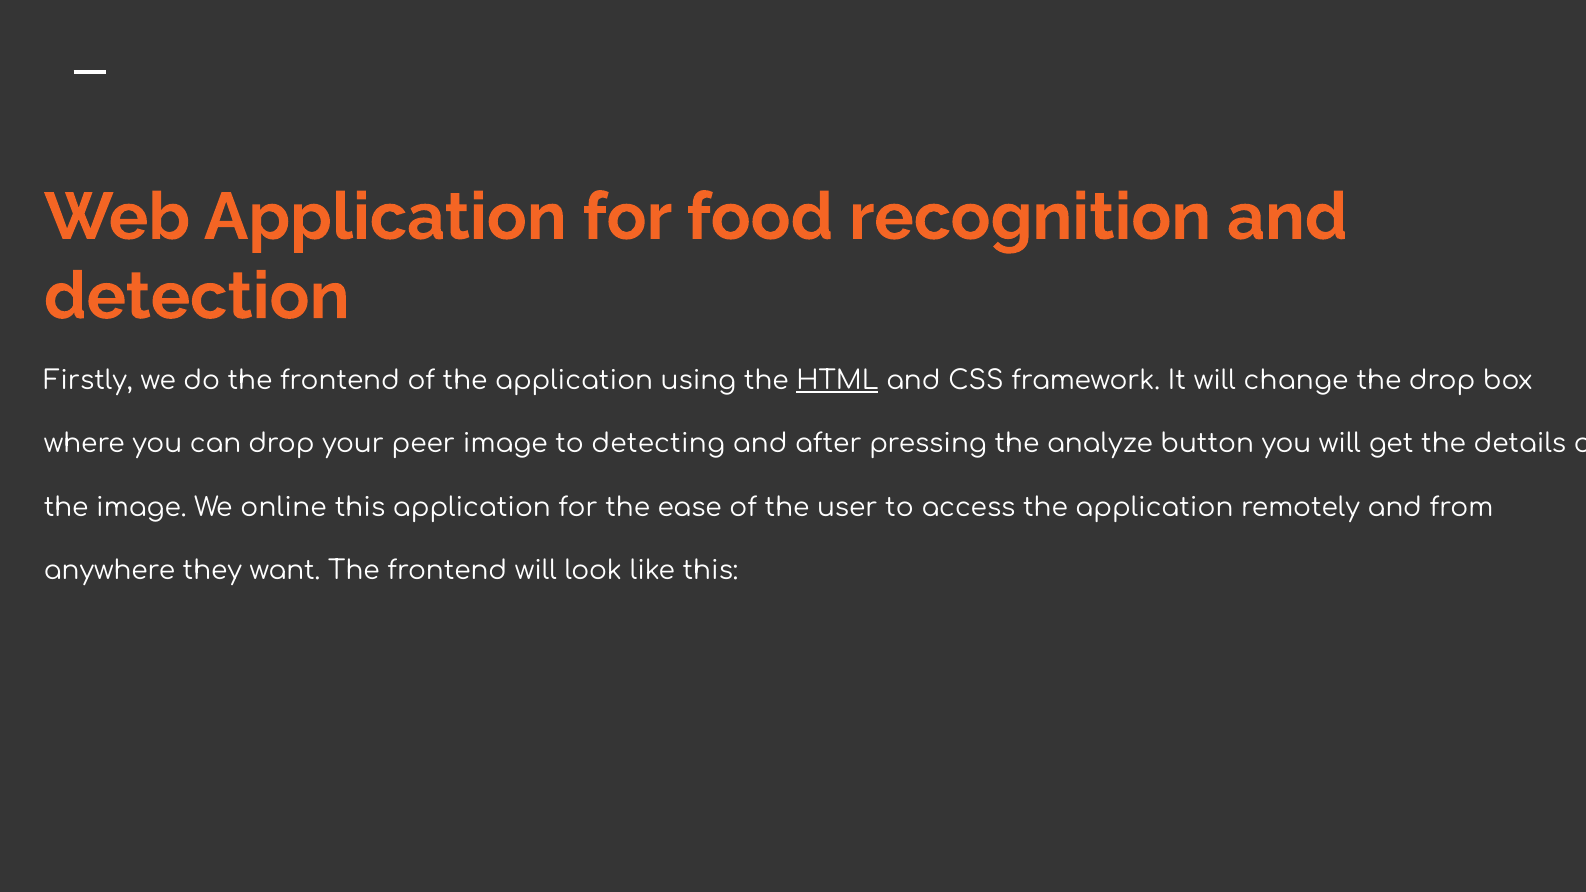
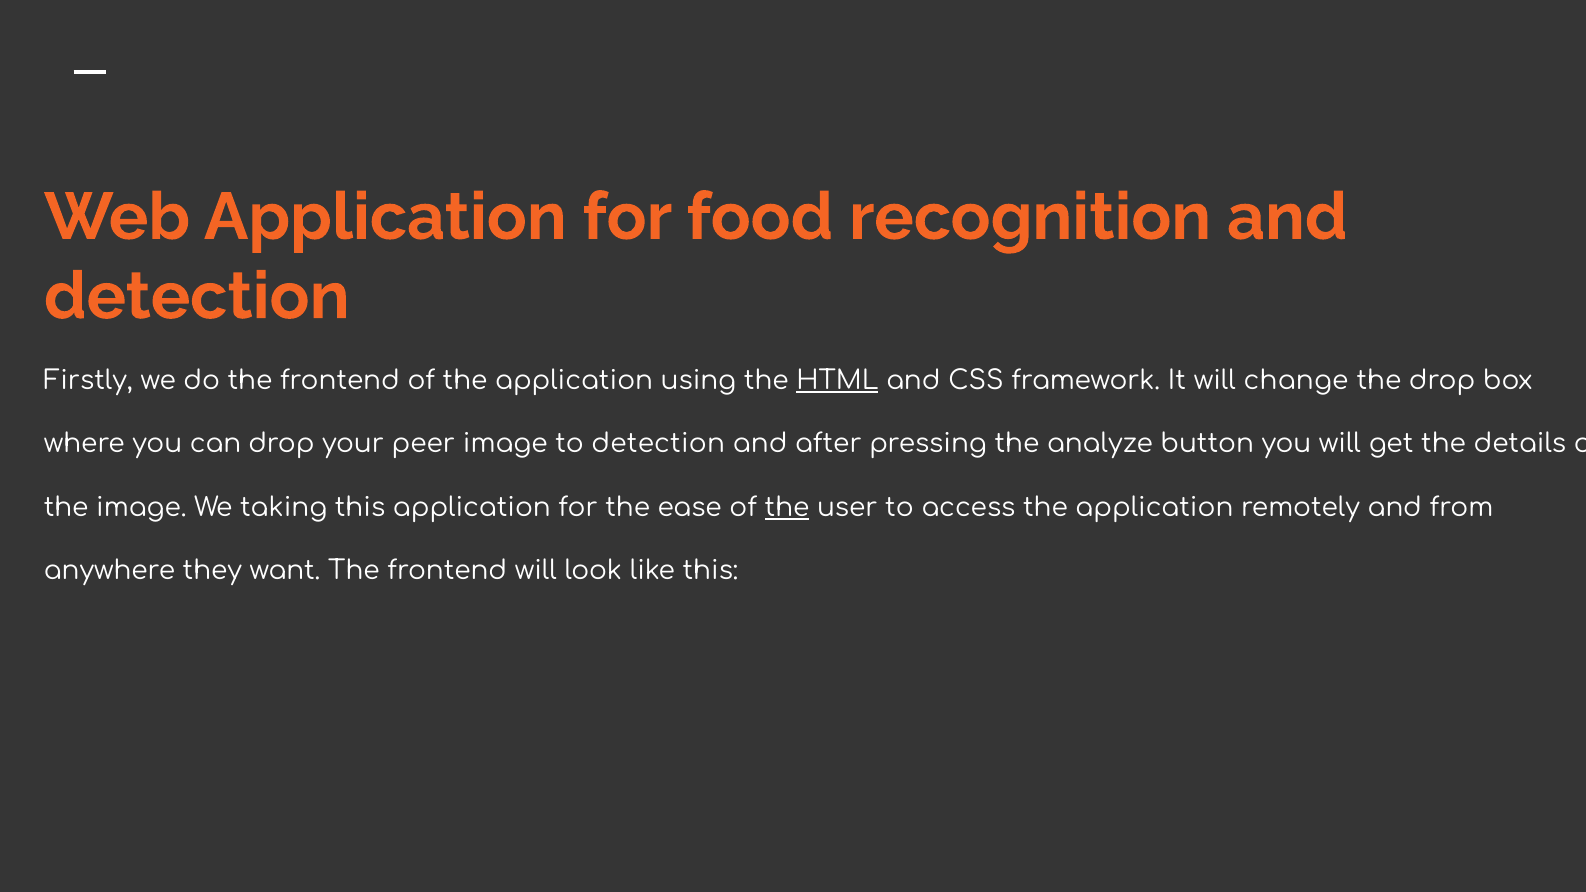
to detecting: detecting -> detection (658, 444)
online: online -> taking (284, 508)
the underline: none -> present (787, 508)
